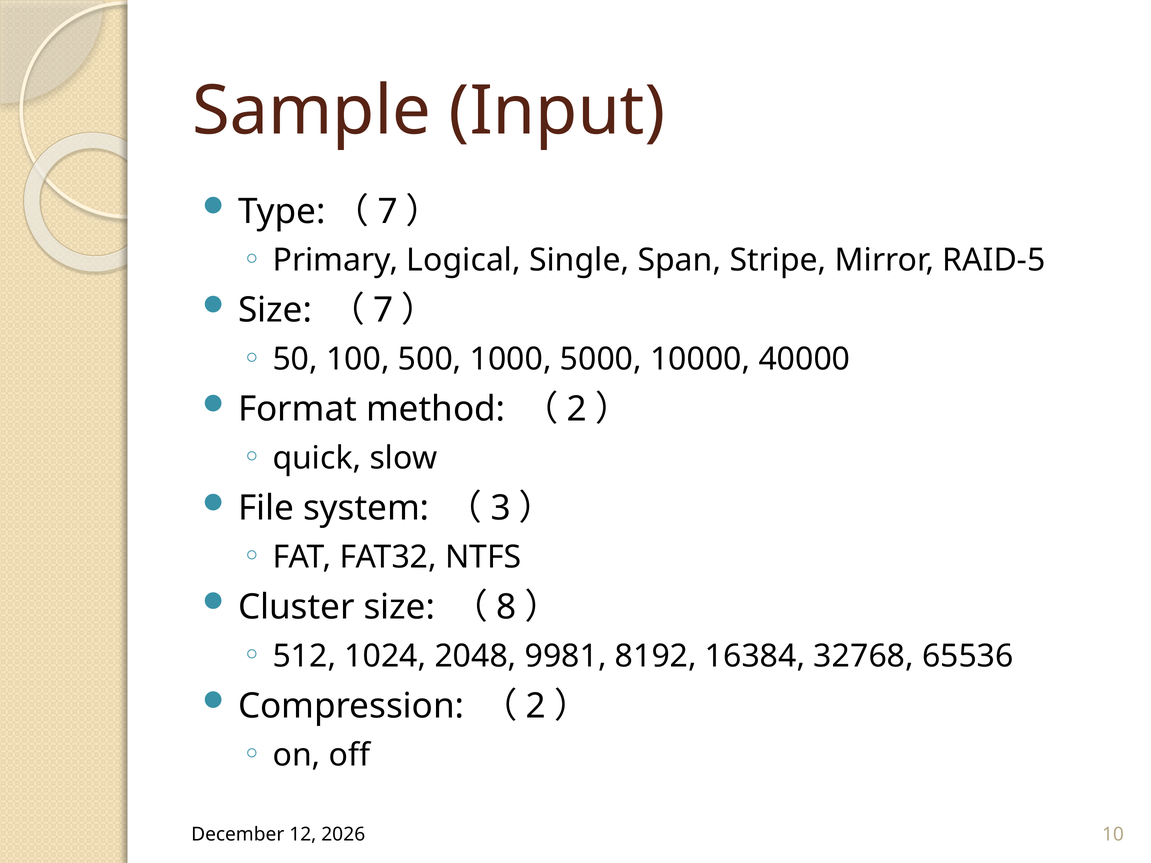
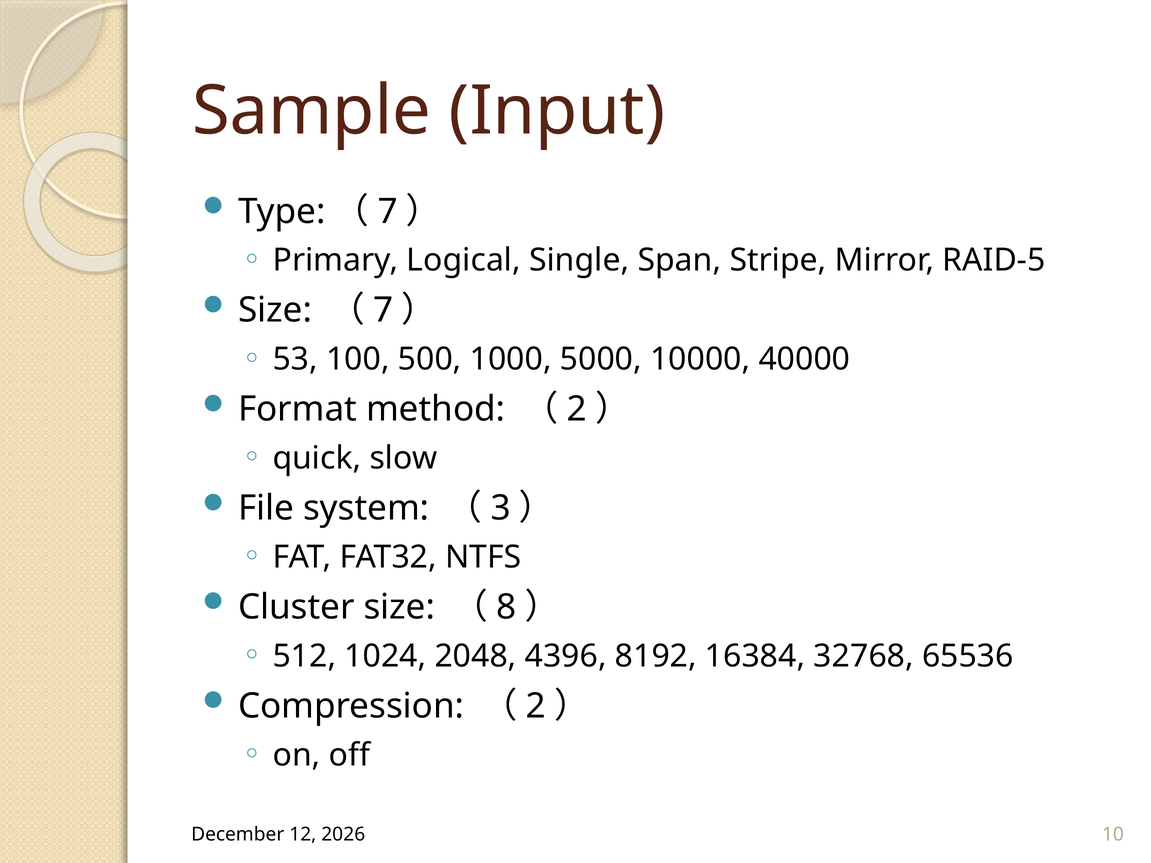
50: 50 -> 53 (295, 359)
9981: 9981 -> 4396 (566, 656)
